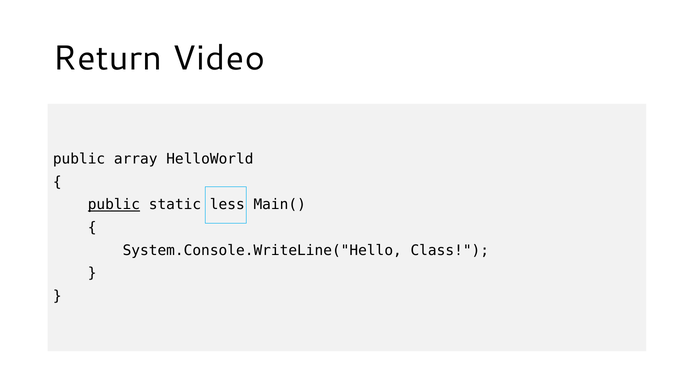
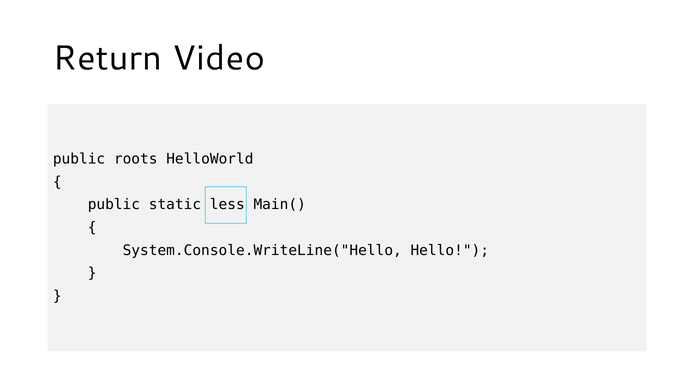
array: array -> roots (136, 159)
public underline: present -> none (114, 205)
Class: Class -> Hello (450, 251)
